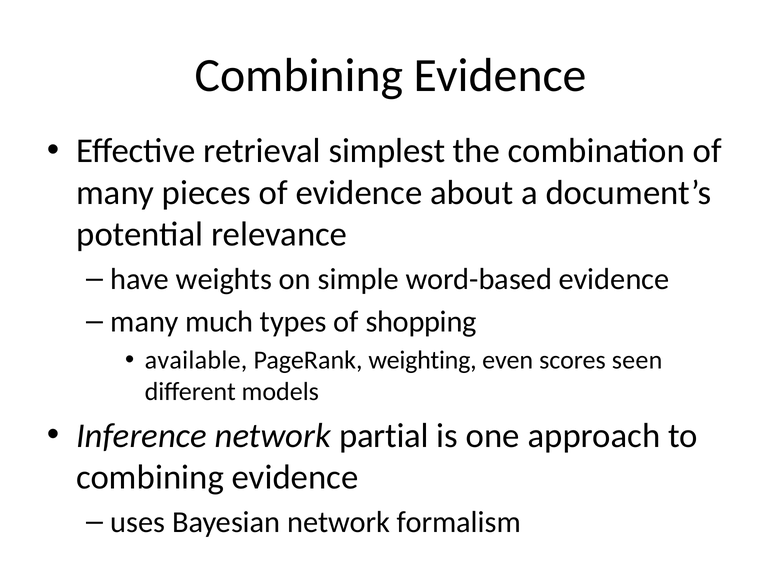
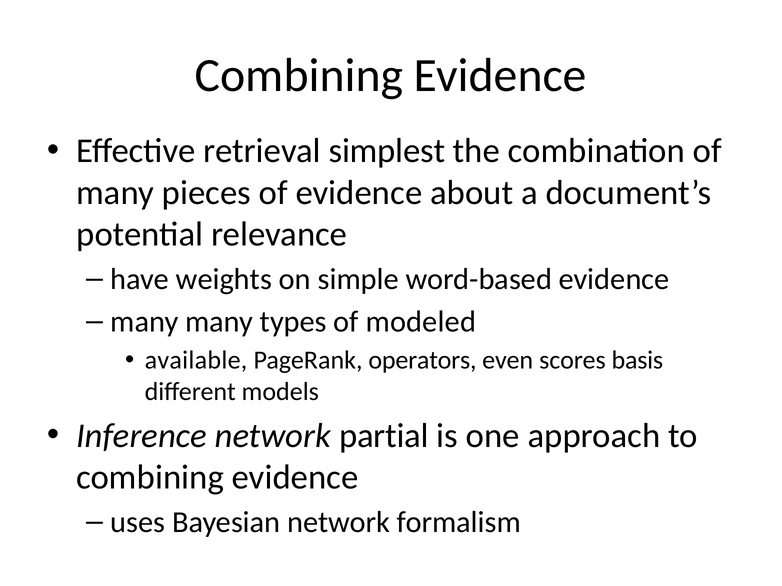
many much: much -> many (219, 322)
shopping: shopping -> modeled (421, 322)
weighting: weighting -> operators (423, 361)
seen: seen -> basis (637, 361)
